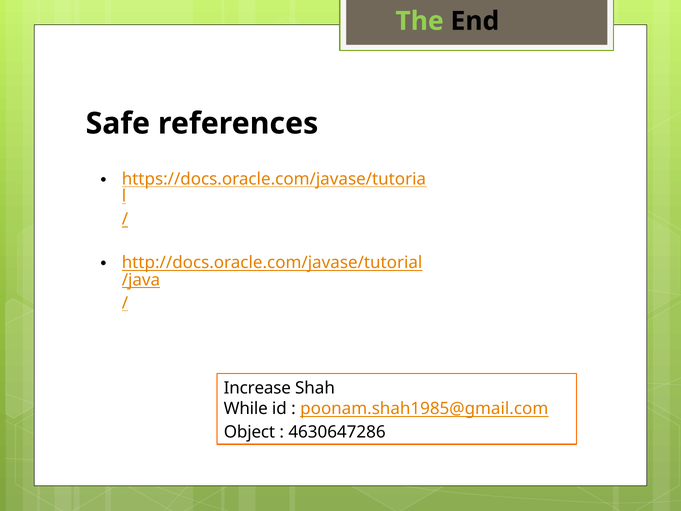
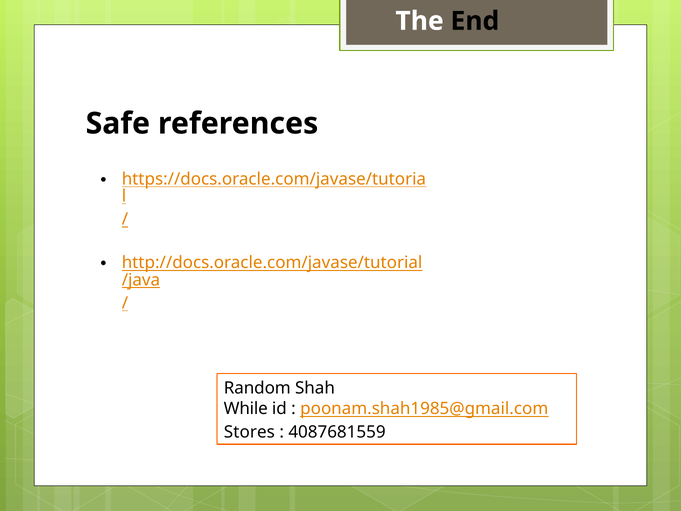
The colour: light green -> white (420, 21)
Increase: Increase -> Random (257, 388)
Object: Object -> Stores (249, 432)
4630647286: 4630647286 -> 4087681559 (337, 432)
